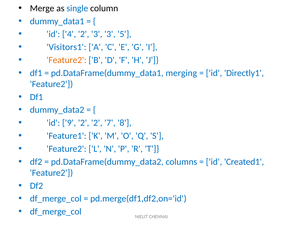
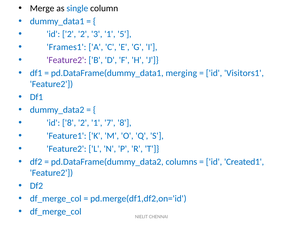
id 4: 4 -> 2 (69, 34)
3 3: 3 -> 1 (110, 34)
Visitors1: Visitors1 -> Frames1 (66, 47)
Feature2 colour: orange -> purple (67, 60)
Directly1: Directly1 -> Visitors1 (244, 73)
id 9: 9 -> 8 (69, 123)
2 2: 2 -> 1 (97, 123)
